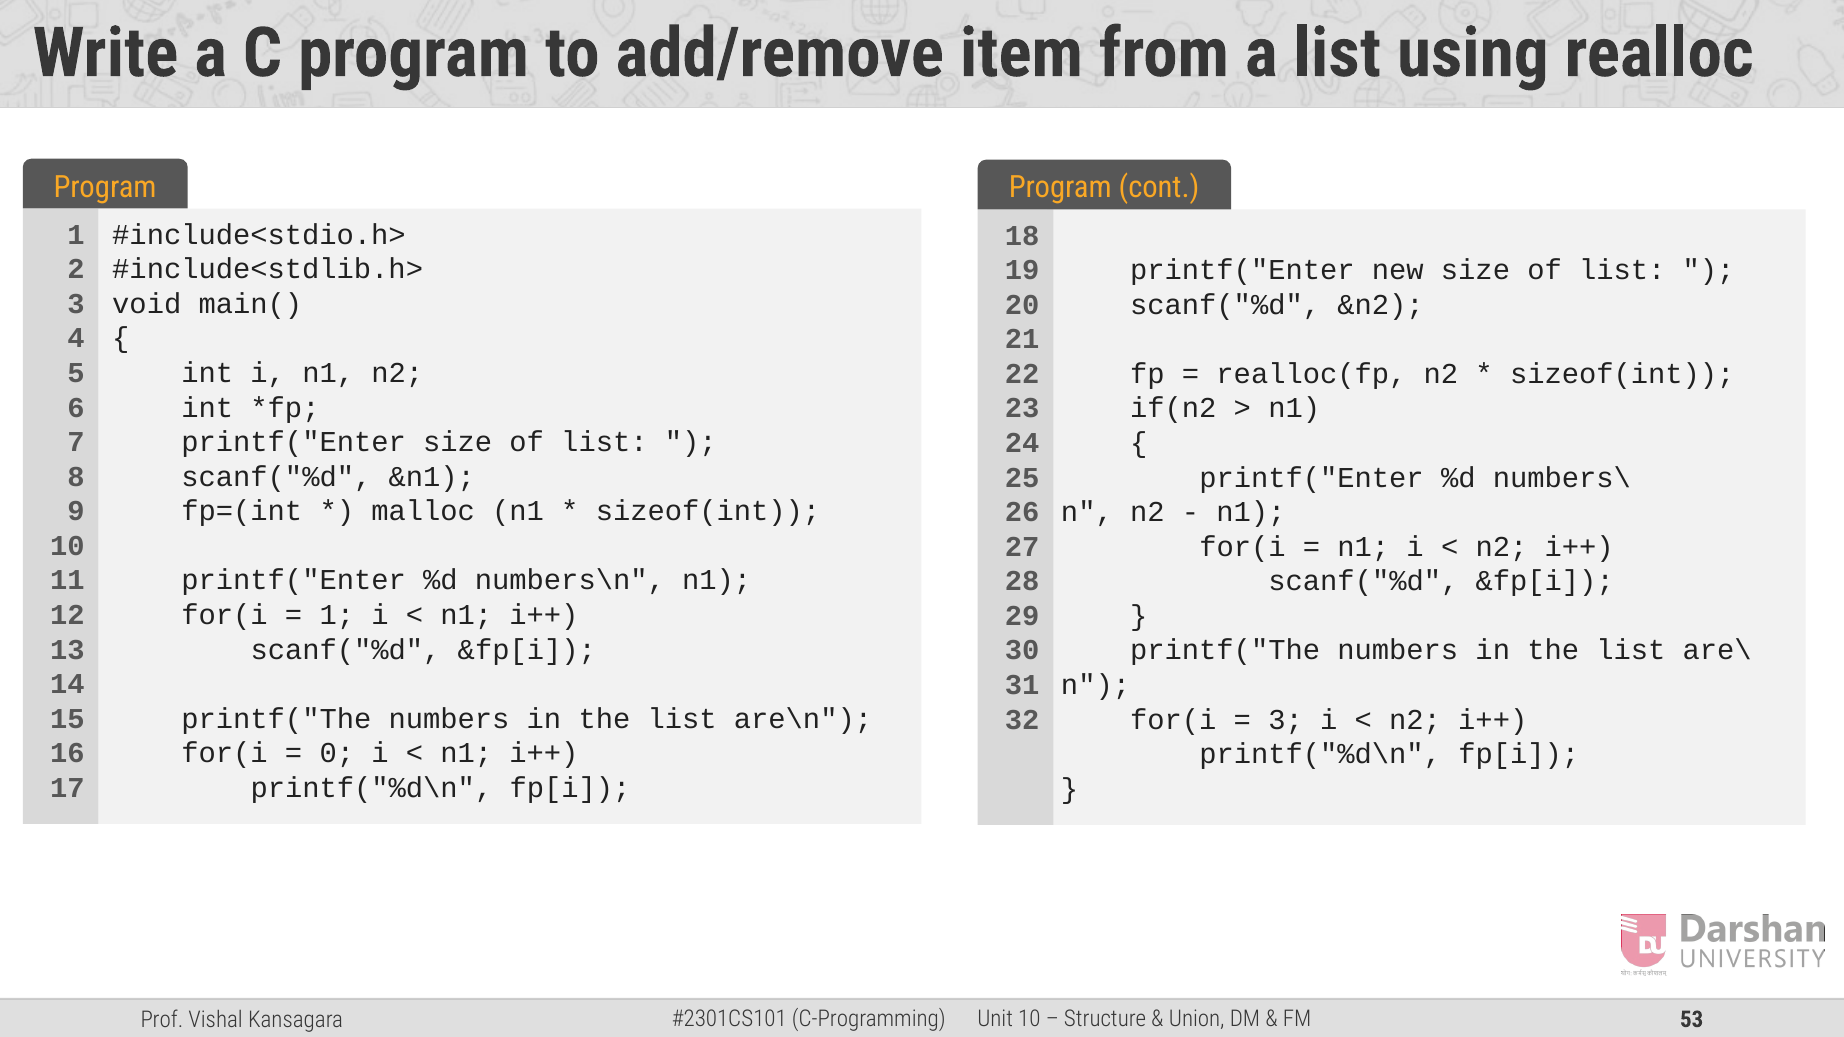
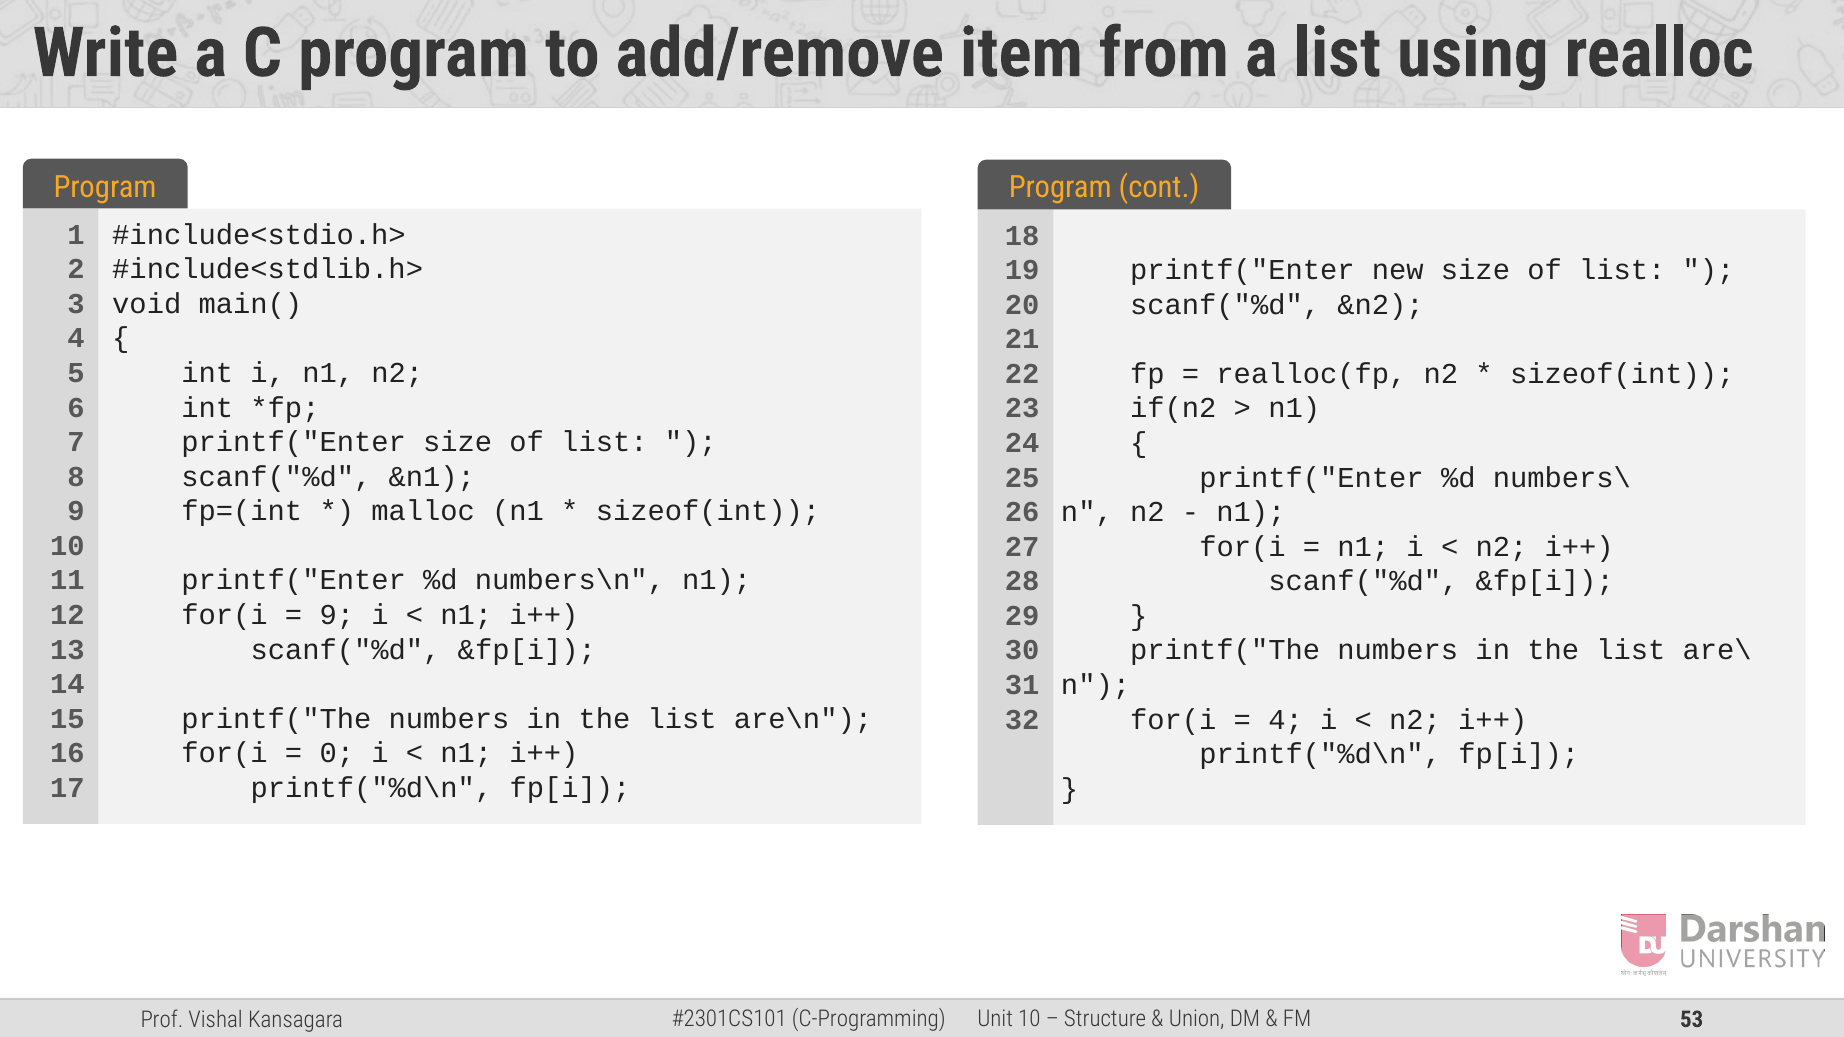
1: 1 -> 9 (337, 615)
3: 3 -> 4 (1286, 720)
